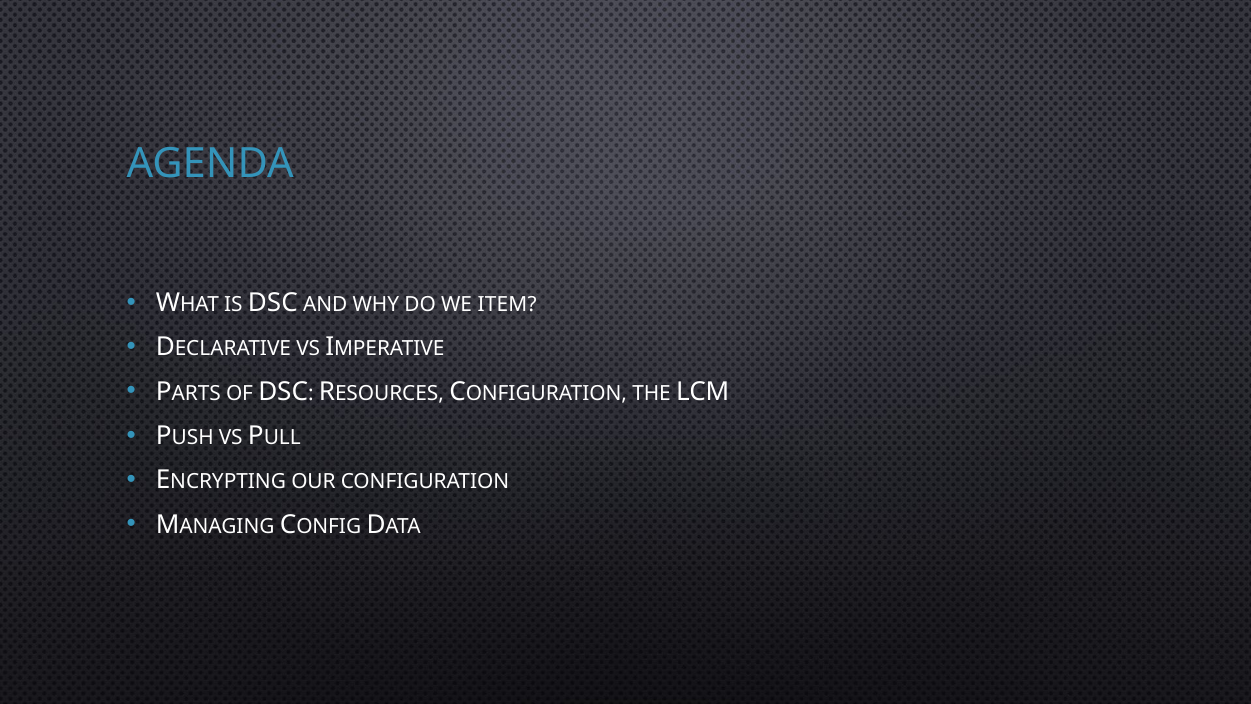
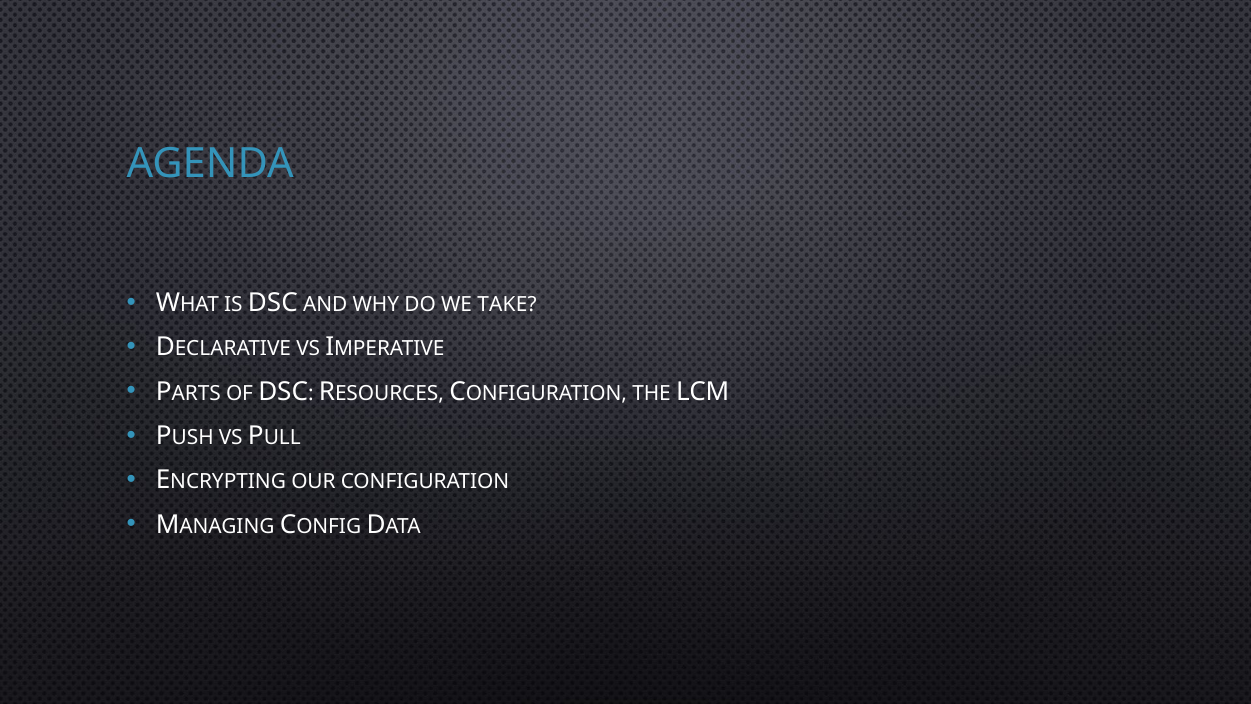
ITEM: ITEM -> TAKE (507, 304)
